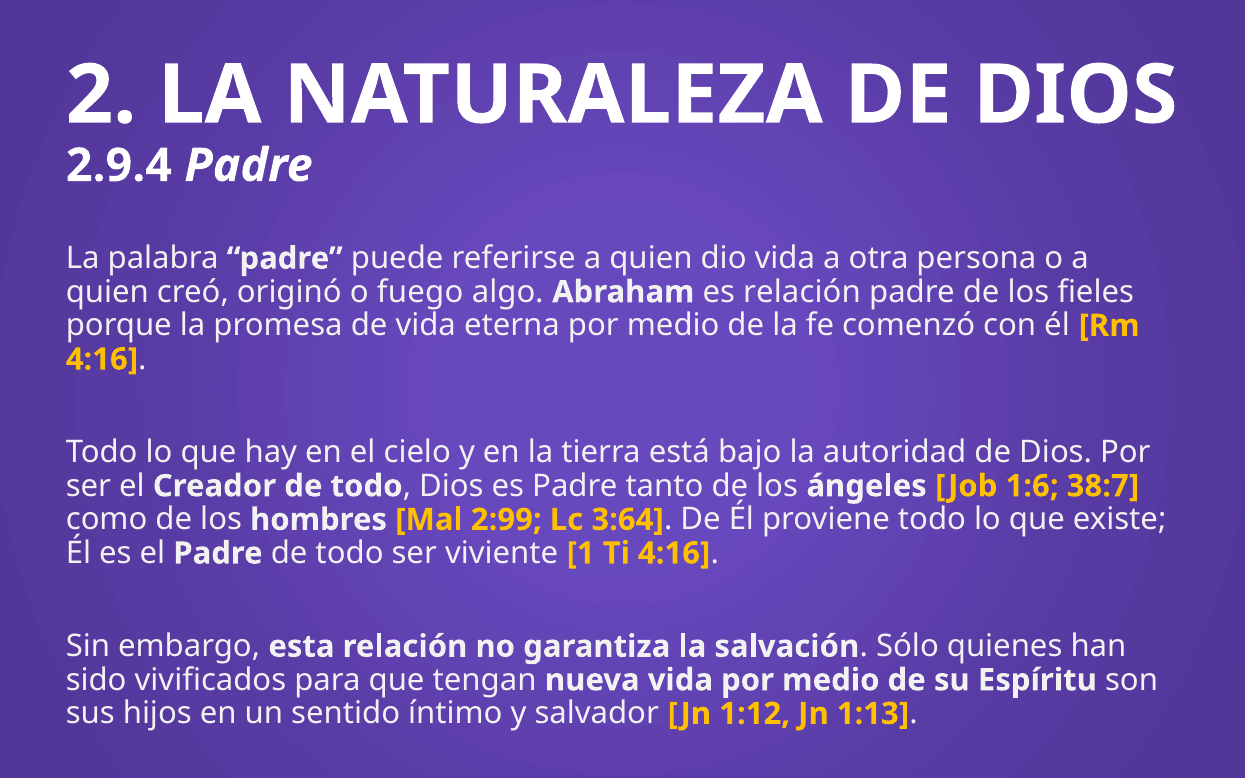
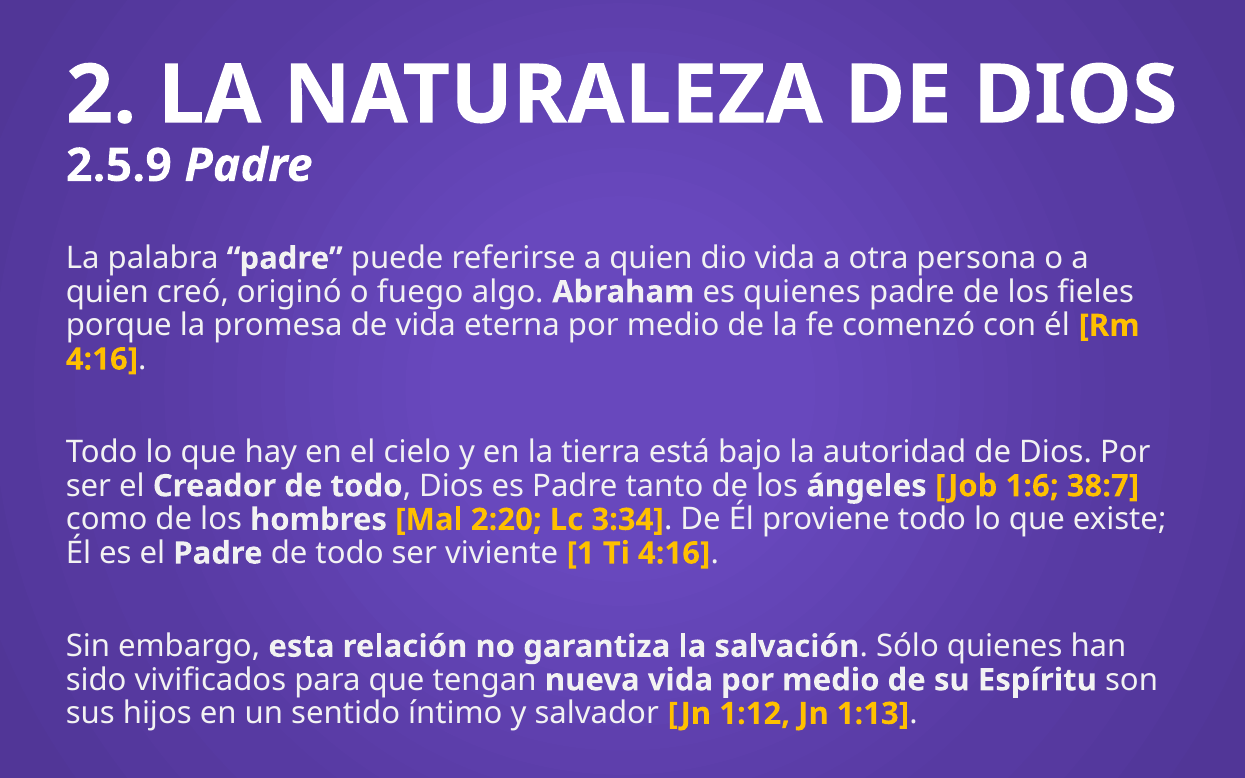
2.9.4: 2.9.4 -> 2.5.9 (119, 166)
es relación: relación -> quienes (802, 292)
2:99: 2:99 -> 2:20 (506, 520)
3:64: 3:64 -> 3:34 (628, 520)
